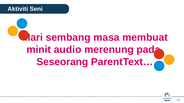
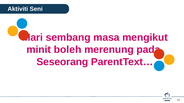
membuat: membuat -> mengikut (145, 38)
audio: audio -> boleh (68, 50)
